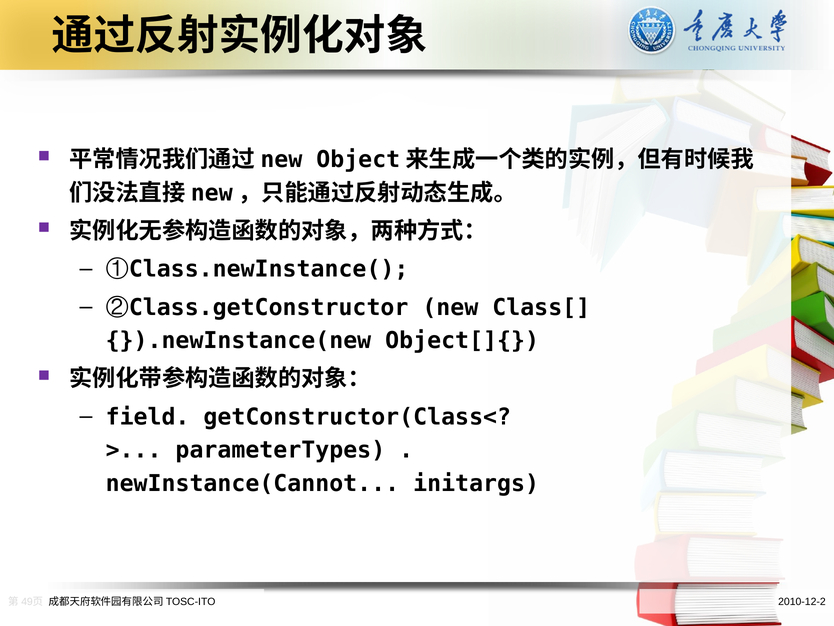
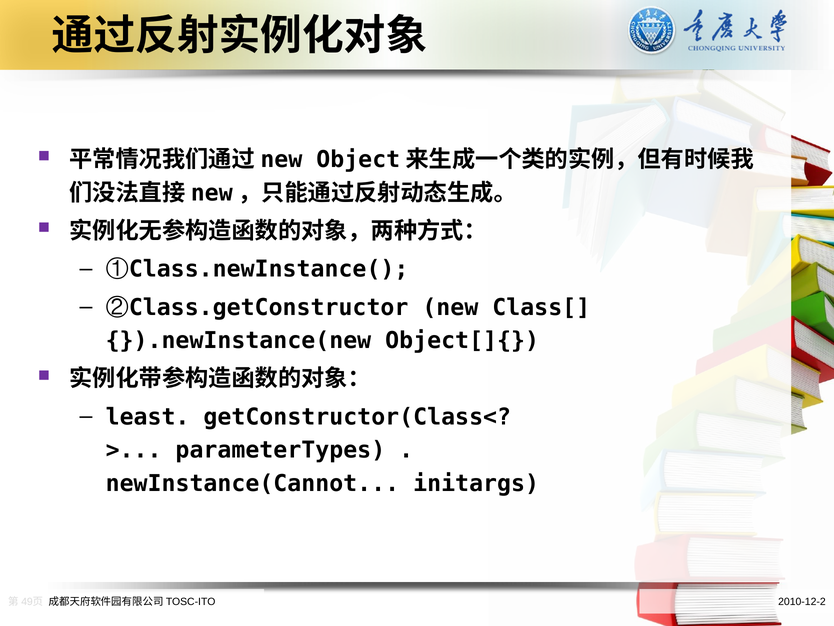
field: field -> least (148, 417)
